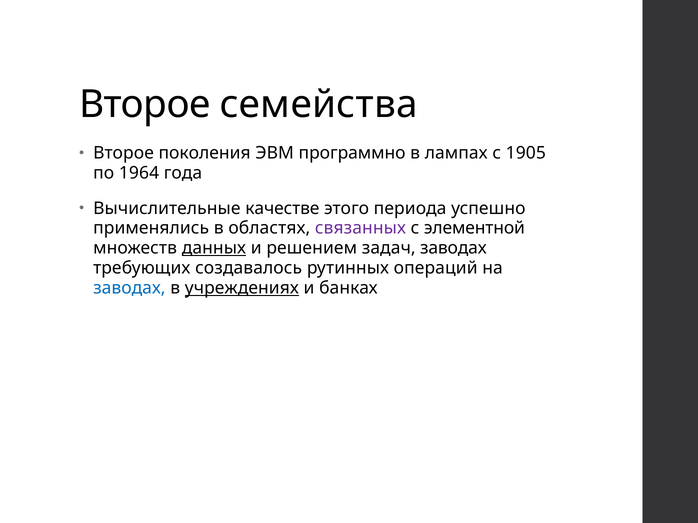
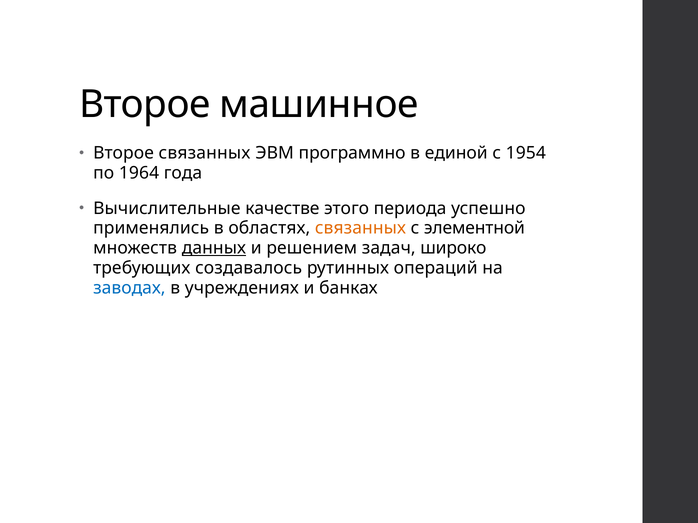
семейства: семейства -> машинное (319, 104)
Второе поколения: поколения -> связанных (204, 153)
лампах: лампах -> единой (456, 153)
1905: 1905 -> 1954 (526, 153)
связанных colour: purple -> orange (360, 228)
задач заводах: заводах -> широко (453, 248)
учреждениях underline: present -> none (242, 288)
